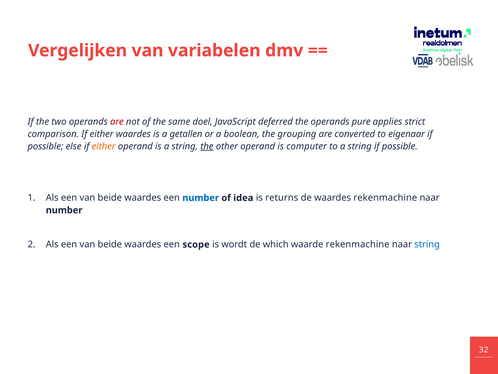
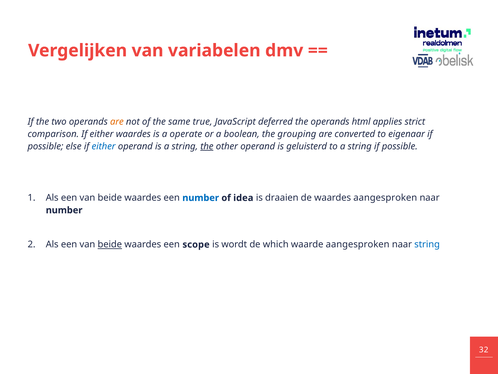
are colour: red -> orange (117, 122)
doel: doel -> true (203, 122)
pure: pure -> html (361, 122)
getallen: getallen -> operate (186, 134)
either colour: orange -> blue (104, 146)
computer: computer -> geluisterd (307, 146)
returns: returns -> draaien (282, 198)
waardes rekenmachine: rekenmachine -> aangesproken (385, 198)
beide underline: none -> present (110, 244)
waarde rekenmachine: rekenmachine -> aangesproken (358, 244)
